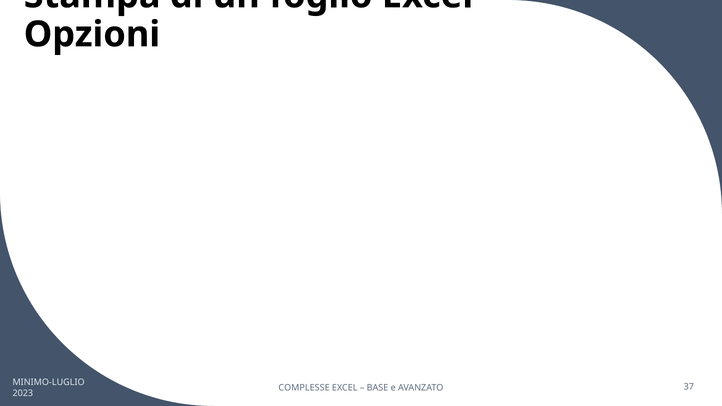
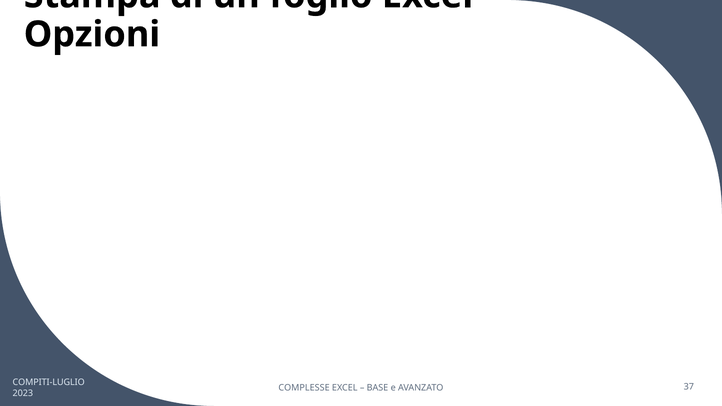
MINIMO-LUGLIO: MINIMO-LUGLIO -> COMPITI-LUGLIO (49, 382)
